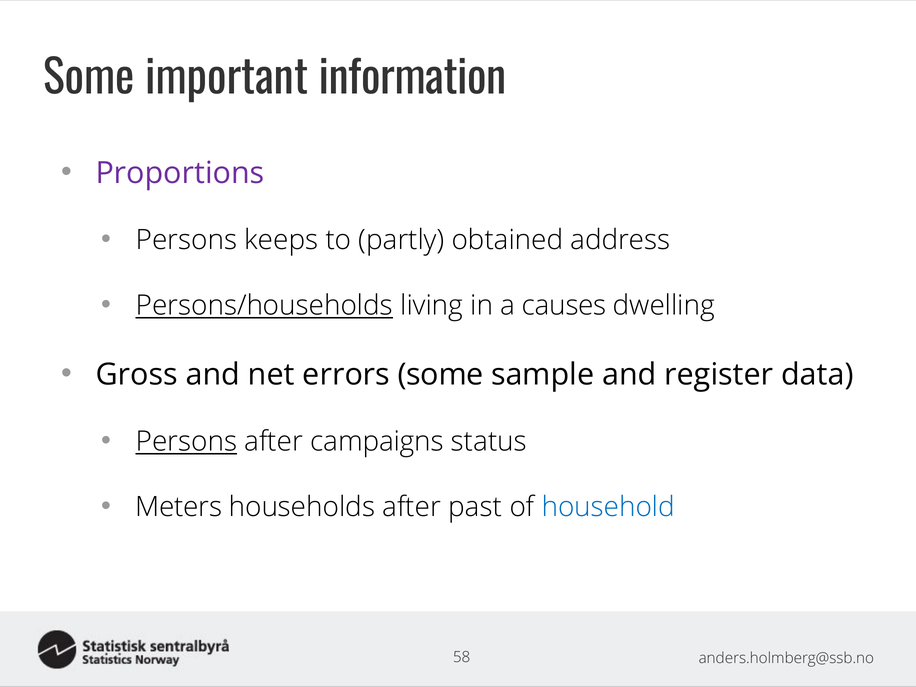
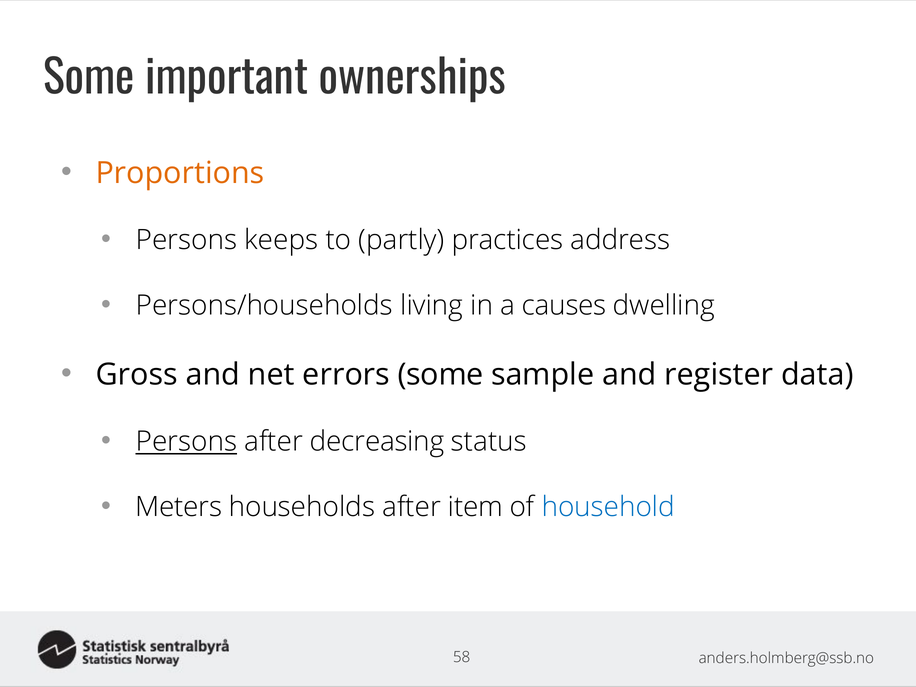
information: information -> ownerships (412, 79)
Proportions colour: purple -> orange (180, 173)
obtained: obtained -> practices (507, 240)
Persons/households underline: present -> none (264, 306)
campaigns: campaigns -> decreasing (377, 442)
past: past -> item (475, 507)
